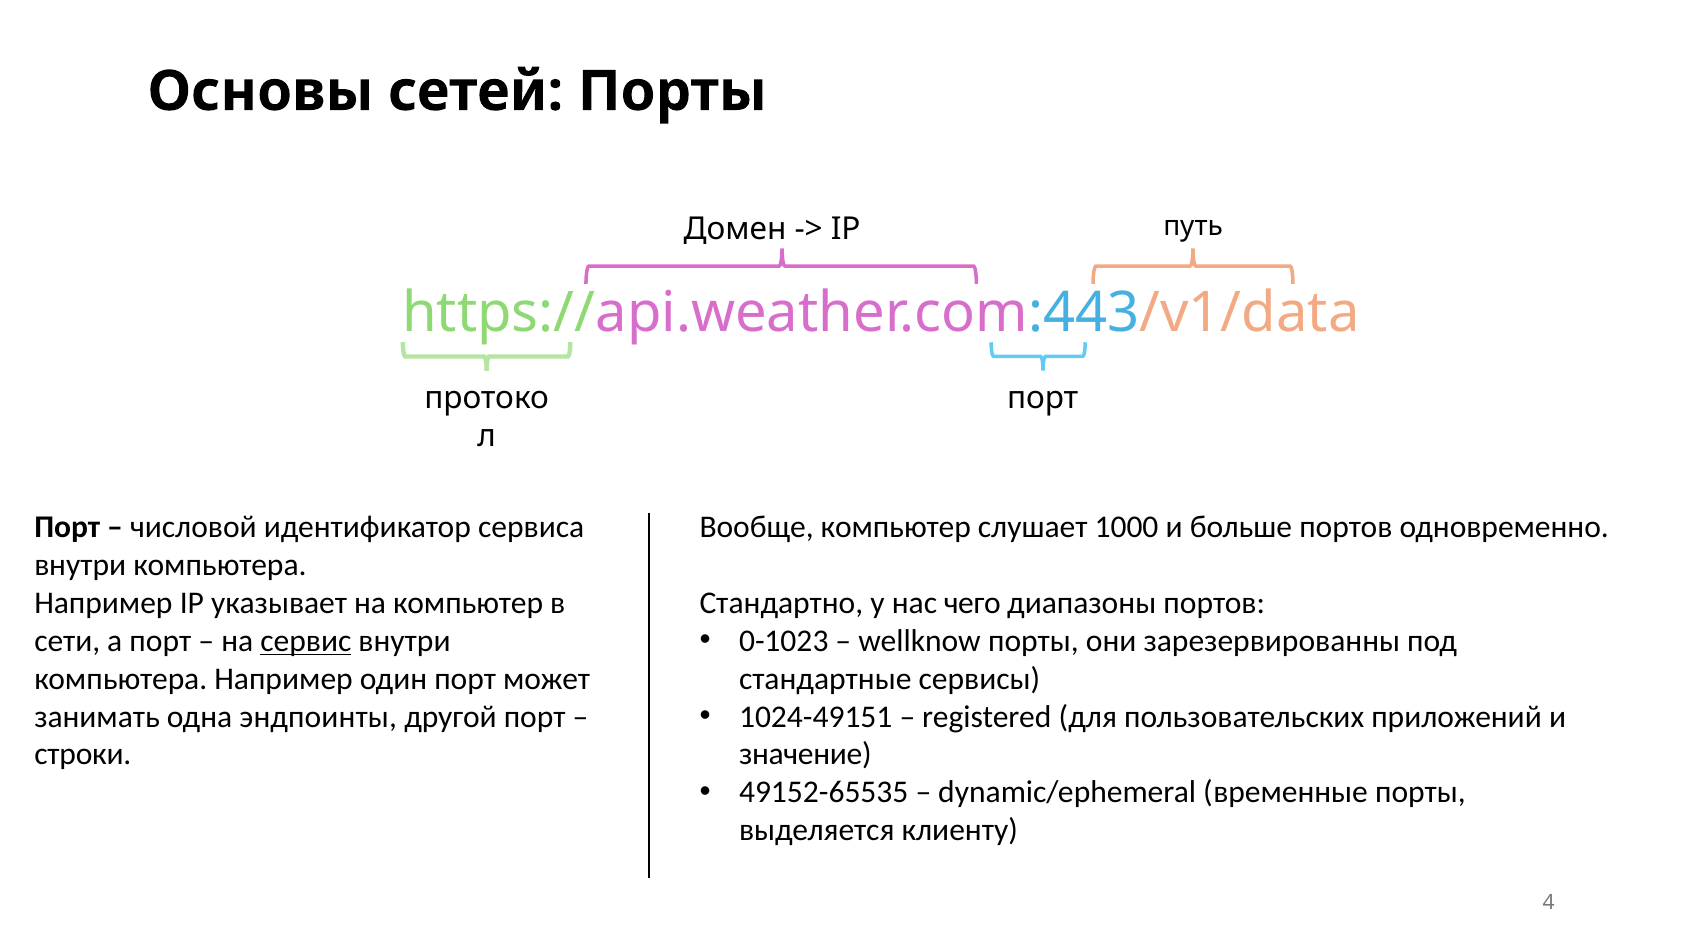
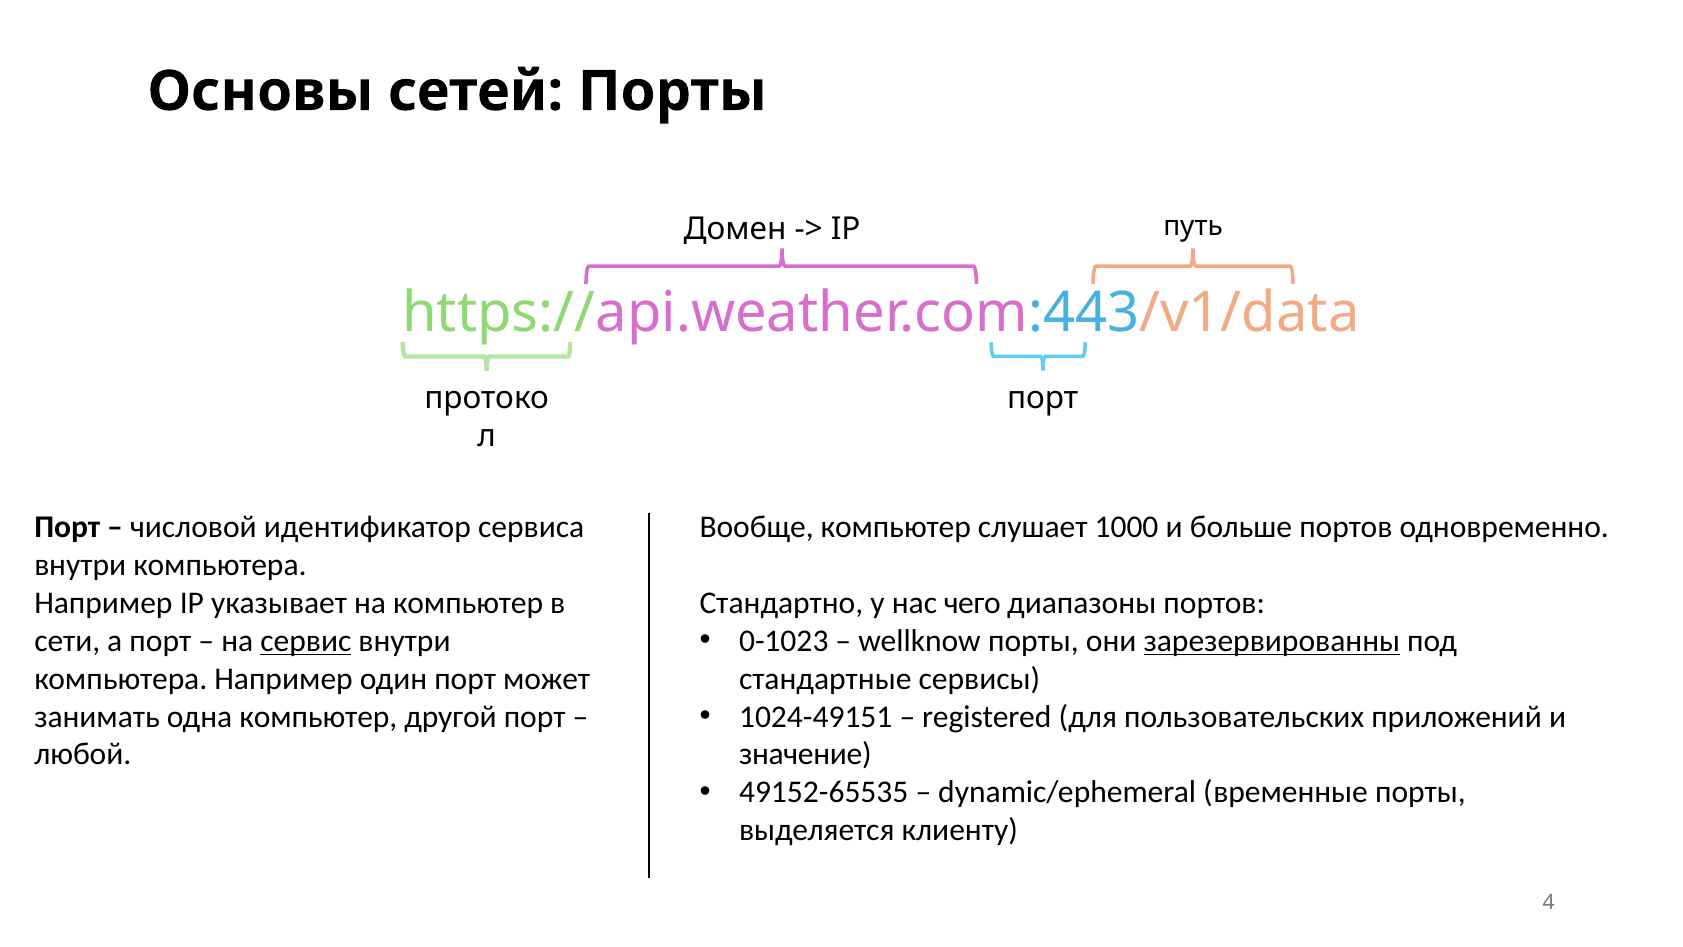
зарезервированны underline: none -> present (1272, 641)
одна эндпоинты: эндпоинты -> компьютер (318, 716)
строки: строки -> любой (83, 754)
